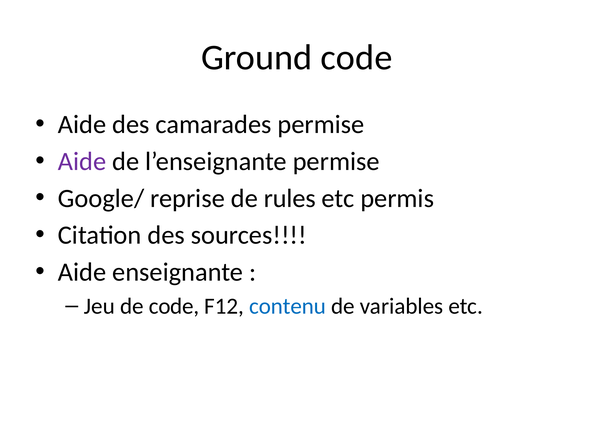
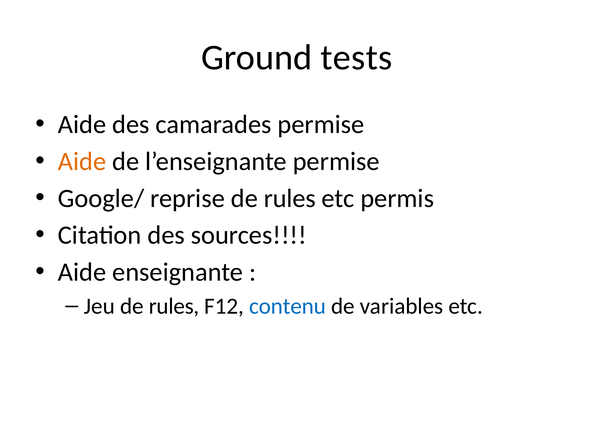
Ground code: code -> tests (356, 58)
Aide colour: purple -> orange (82, 162)
Jeu de code: code -> rules (174, 307)
